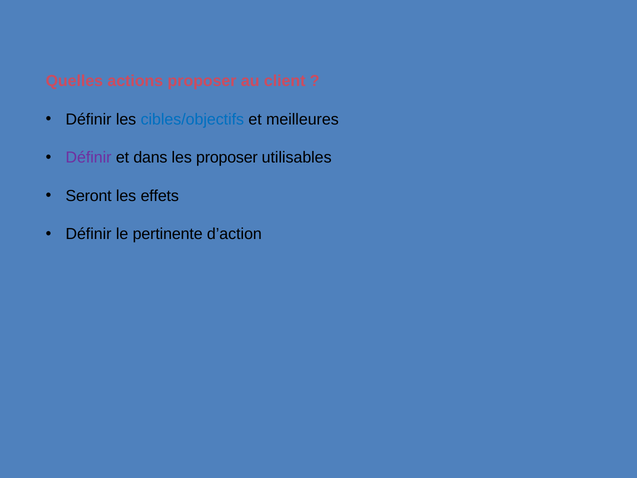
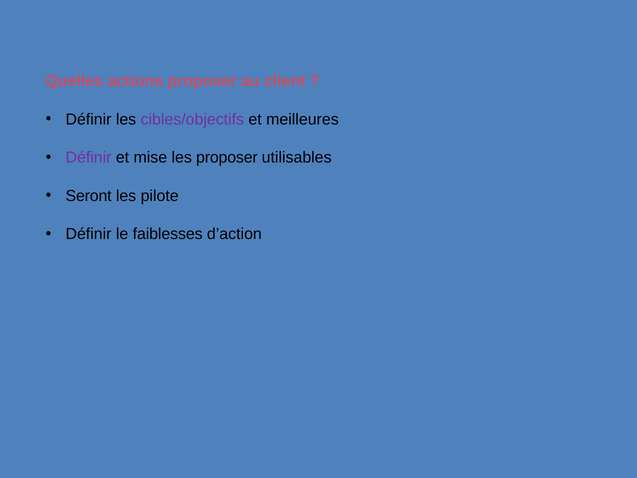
cibles/objectifs colour: blue -> purple (192, 119)
dans: dans -> mise (150, 158)
effets: effets -> pilote (160, 196)
pertinente: pertinente -> faiblesses (168, 234)
